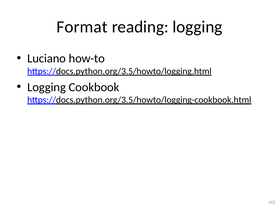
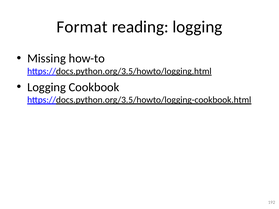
Luciano: Luciano -> Missing (47, 59)
